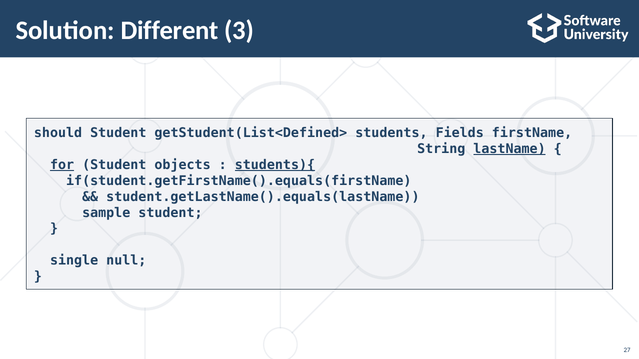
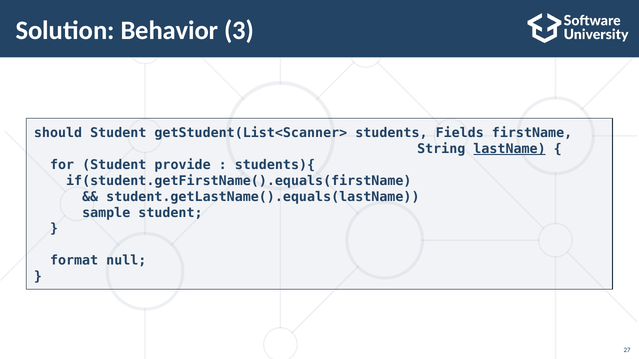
Different: Different -> Behavior (169, 30)
getStudent(List<Defined>: getStudent(List<Defined> -> getStudent(List<Scanner> (251, 133)
for underline: present -> none (62, 165)
objects: objects -> provide (183, 165)
students){ underline: present -> none (275, 165)
single: single -> format (74, 261)
